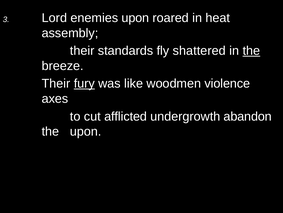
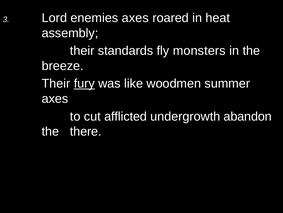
enemies upon: upon -> axes (135, 18)
shattered: shattered -> monsters (199, 51)
the underline: present -> none (251, 51)
violence: violence -> summer (227, 83)
the upon: upon -> there (86, 131)
